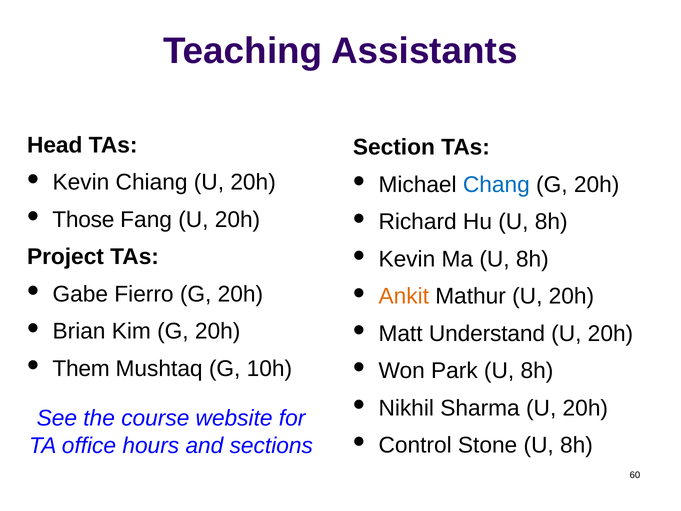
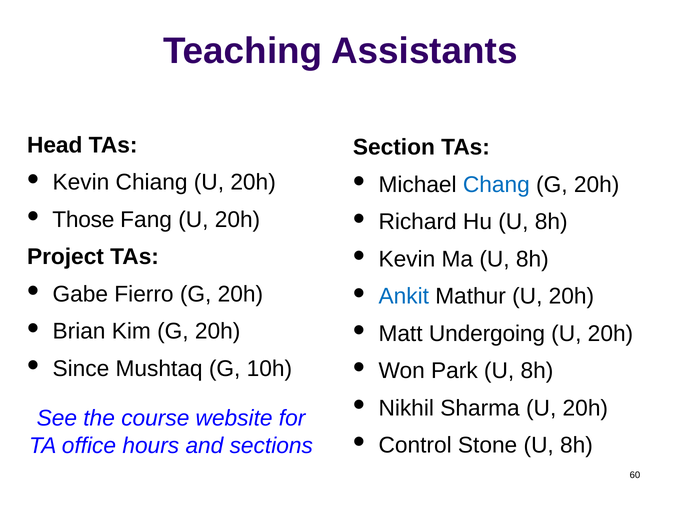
Ankit colour: orange -> blue (404, 296)
Understand: Understand -> Undergoing (487, 333)
Them: Them -> Since (81, 368)
